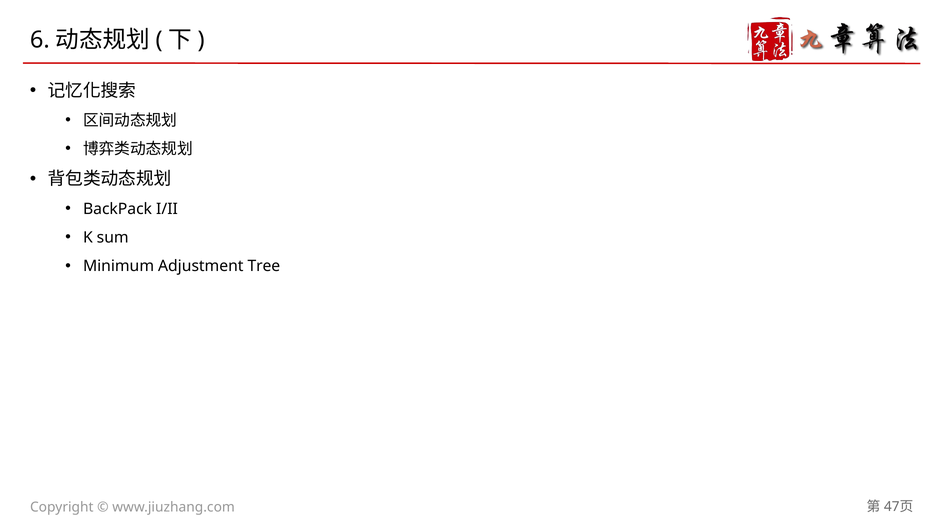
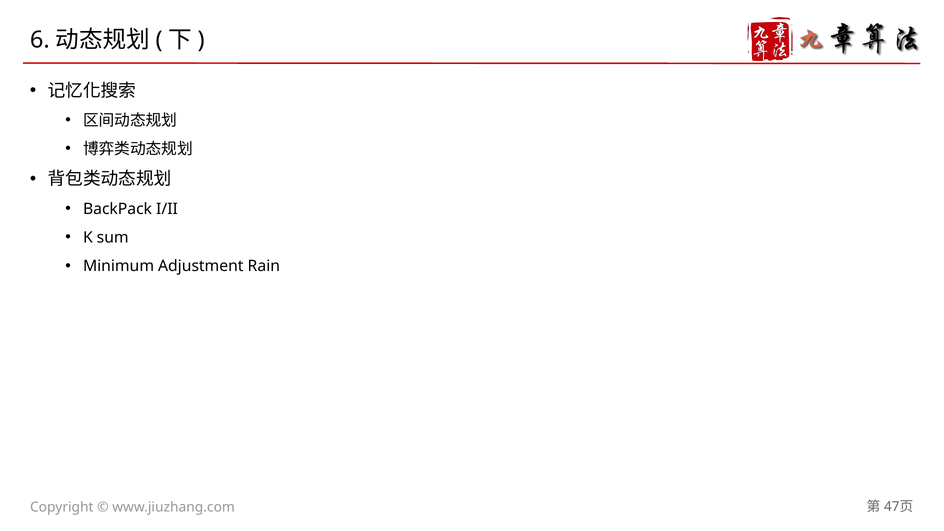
Tree: Tree -> Rain (264, 266)
